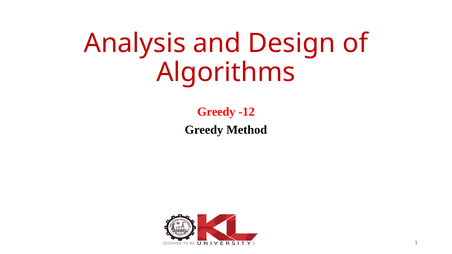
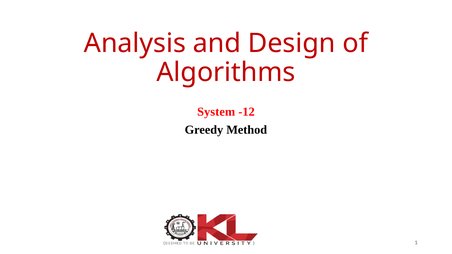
Greedy: Greedy -> System (216, 112)
